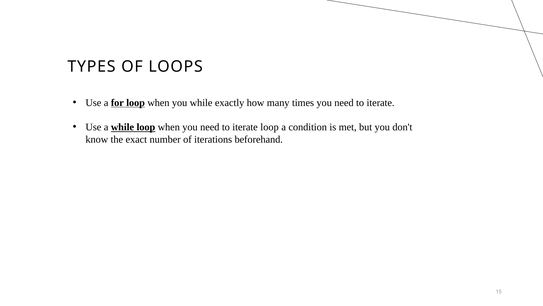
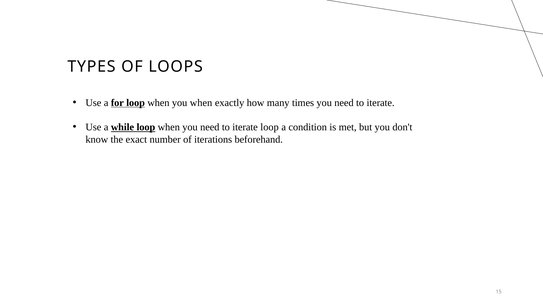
you while: while -> when (201, 103)
